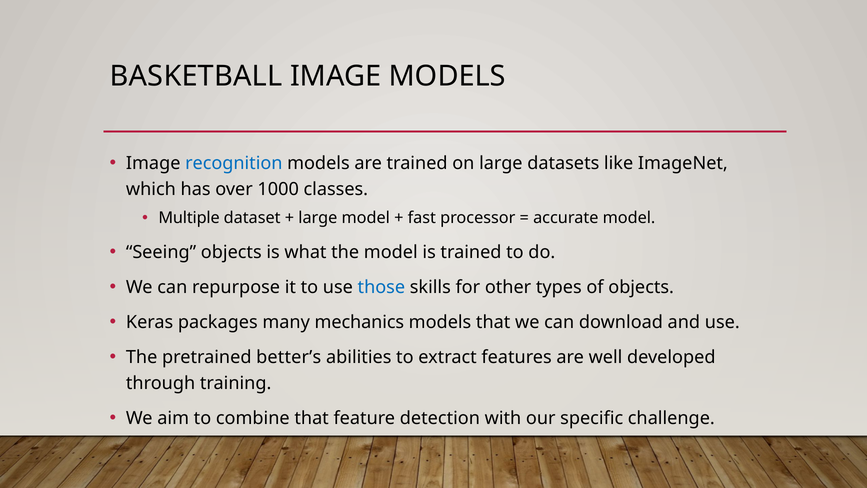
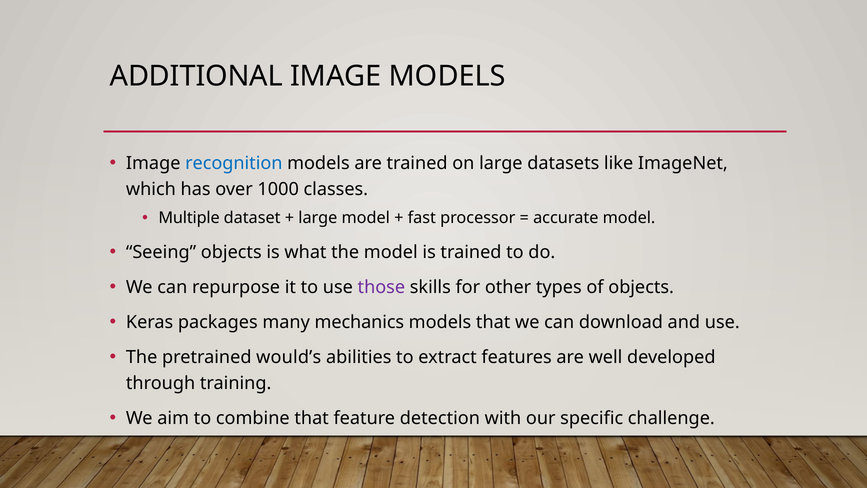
BASKETBALL: BASKETBALL -> ADDITIONAL (196, 76)
those colour: blue -> purple (381, 287)
better’s: better’s -> would’s (289, 357)
